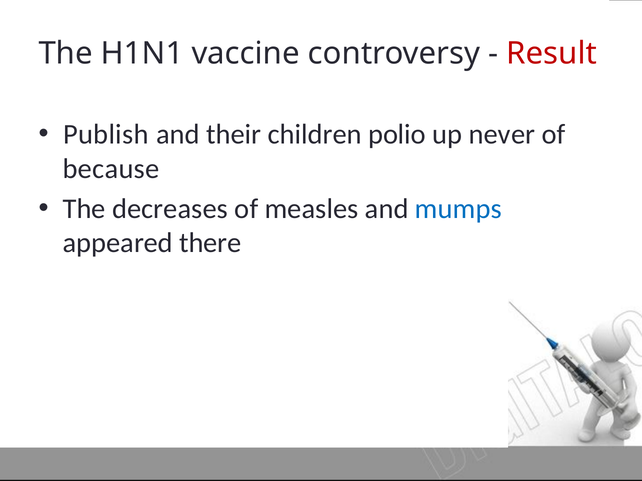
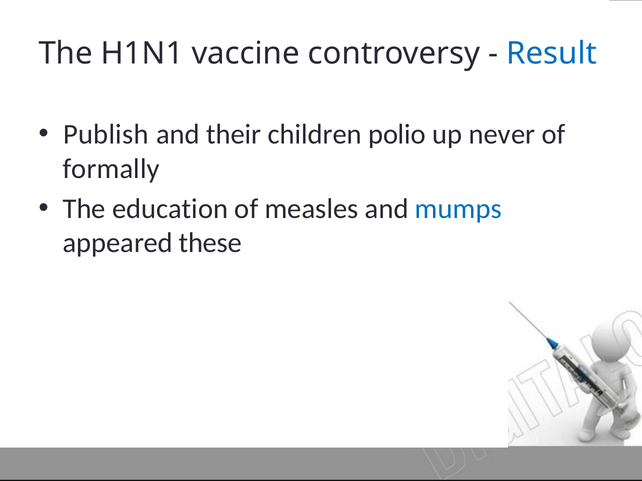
Result colour: red -> blue (552, 54)
because: because -> formally (111, 169)
decreases: decreases -> education (170, 209)
there: there -> these (210, 243)
